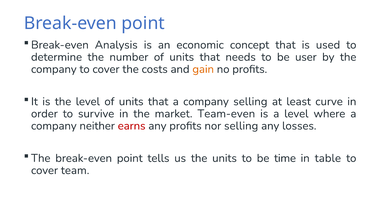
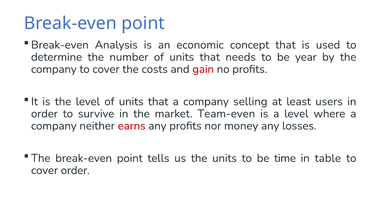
user: user -> year (306, 57)
gain colour: orange -> red (203, 69)
curve: curve -> users (329, 102)
nor selling: selling -> money (241, 126)
cover team: team -> order (75, 170)
